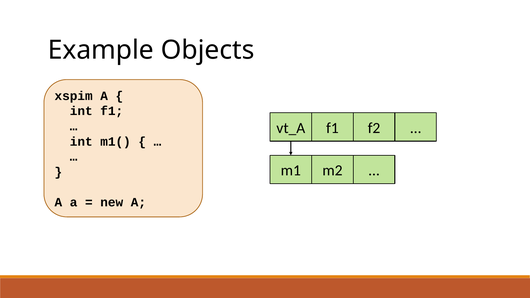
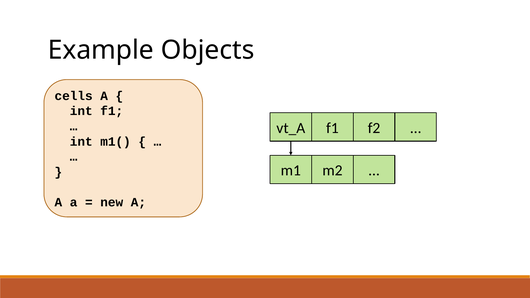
xspim: xspim -> cells (74, 96)
